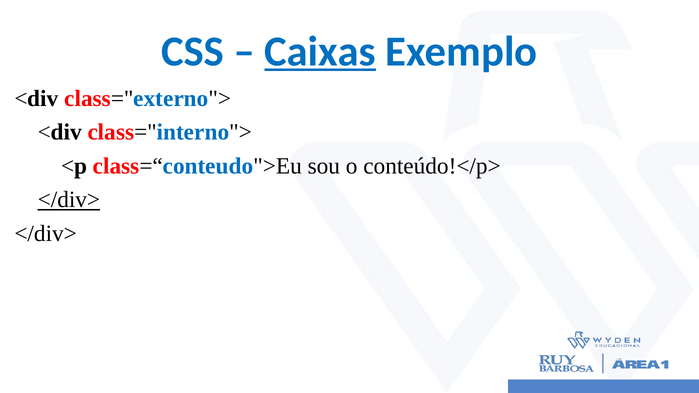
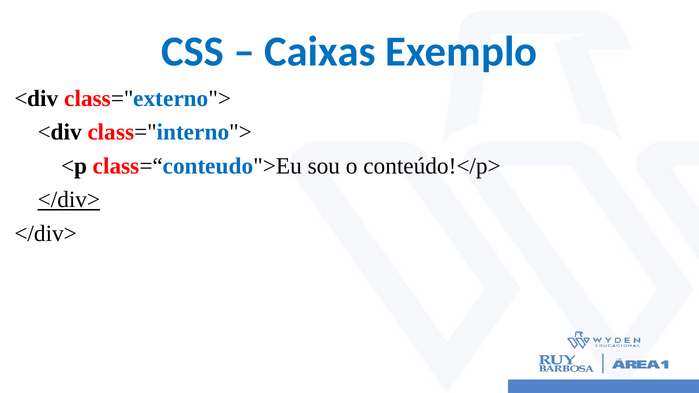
Caixas underline: present -> none (320, 51)
